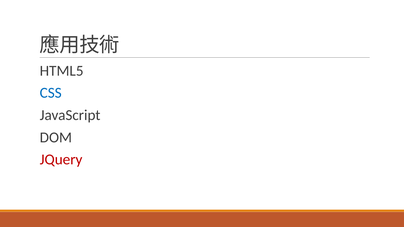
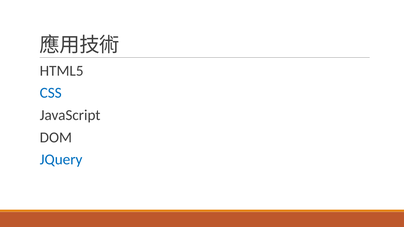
JQuery colour: red -> blue (61, 160)
